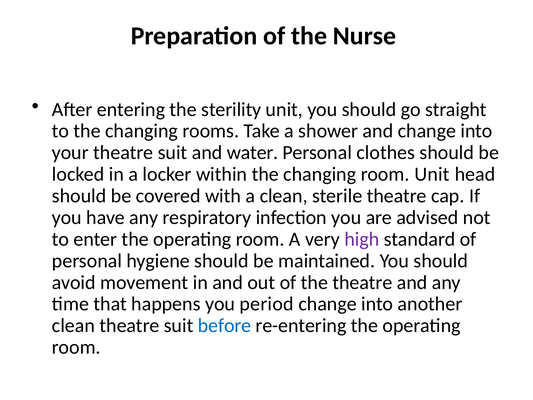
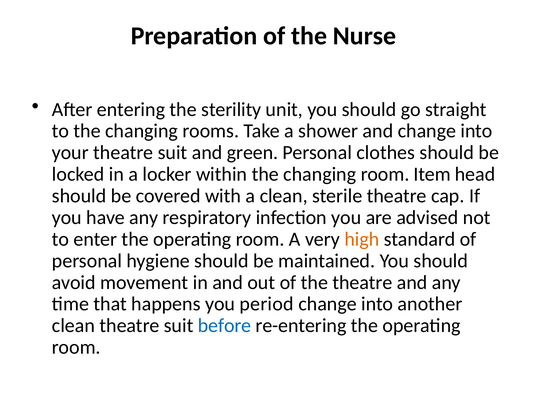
water: water -> green (252, 153)
room Unit: Unit -> Item (432, 174)
high colour: purple -> orange (362, 239)
